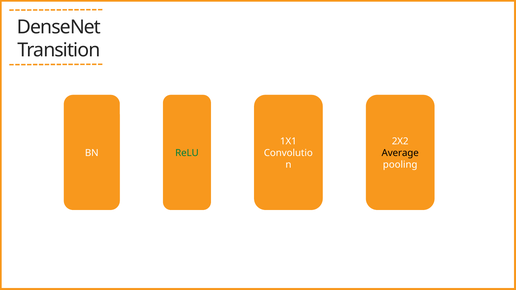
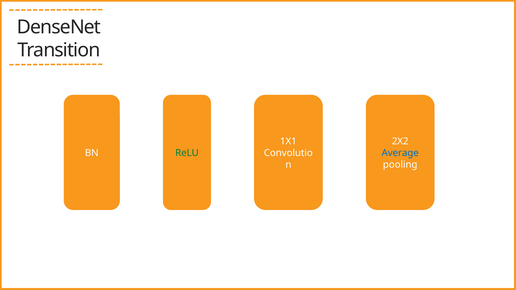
Average colour: black -> blue (400, 153)
